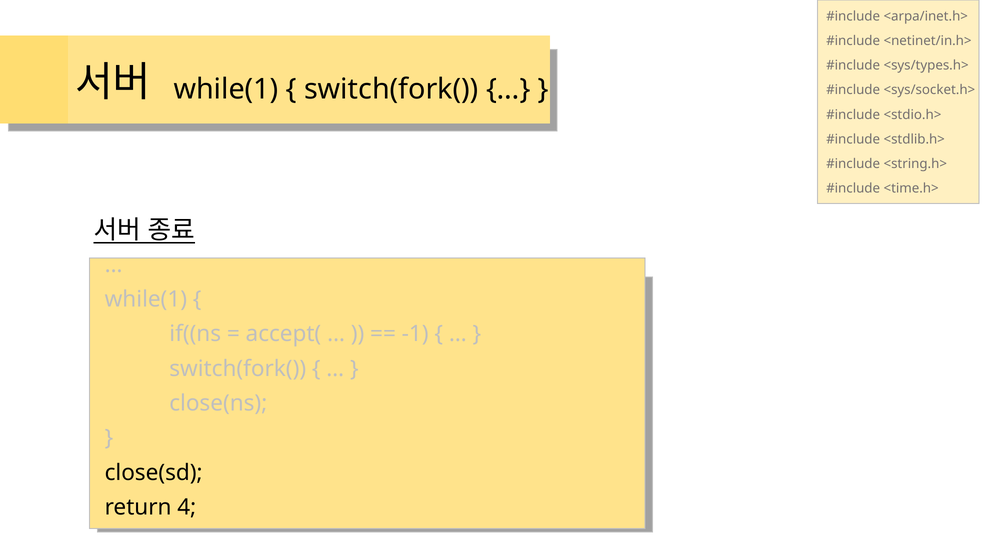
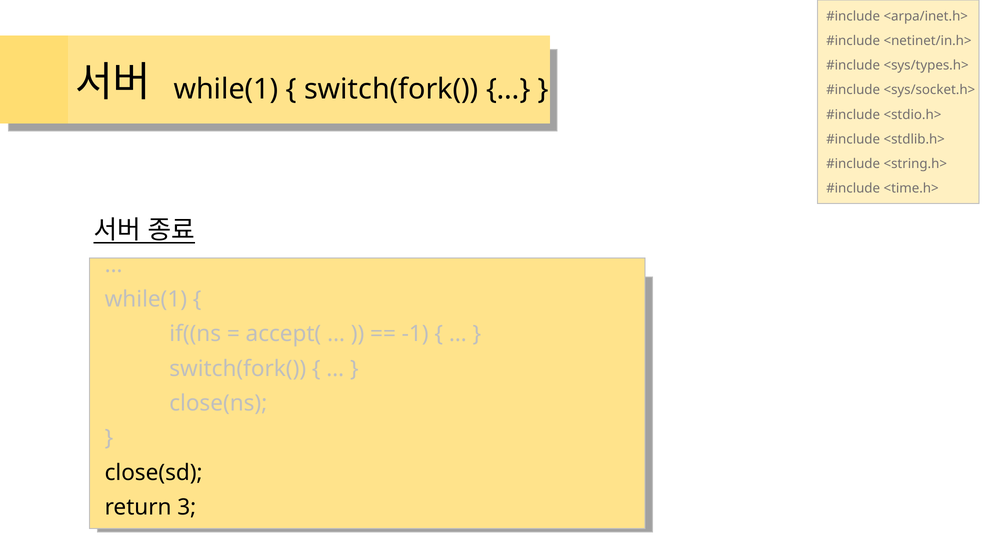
4: 4 -> 3 (187, 507)
